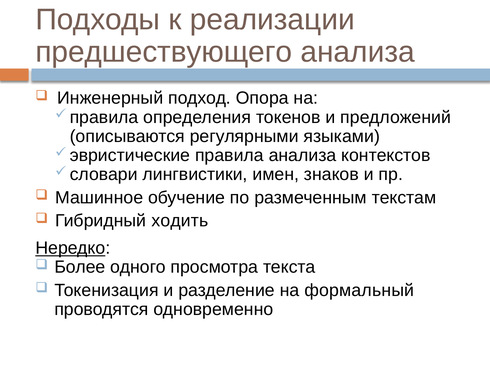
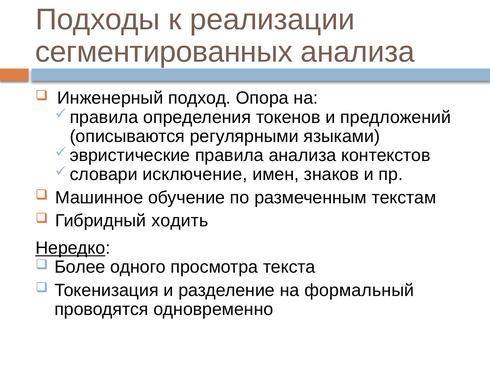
предшествующего: предшествующего -> сегментированных (164, 52)
лингвистики: лингвистики -> исключение (195, 175)
